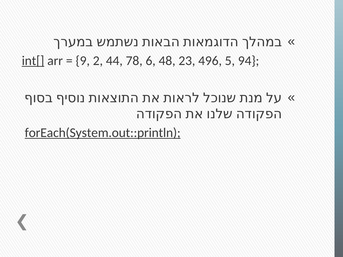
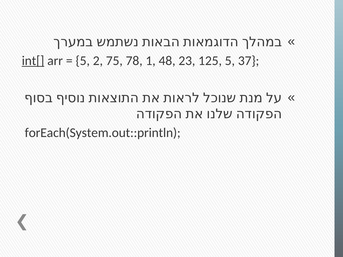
9: 9 -> 5 (83, 61)
44: 44 -> 75 (114, 61)
6: 6 -> 1 (151, 61)
496: 496 -> 125 (210, 61)
94: 94 -> 37 (249, 61)
forEach(System.out::println underline: present -> none (103, 133)
